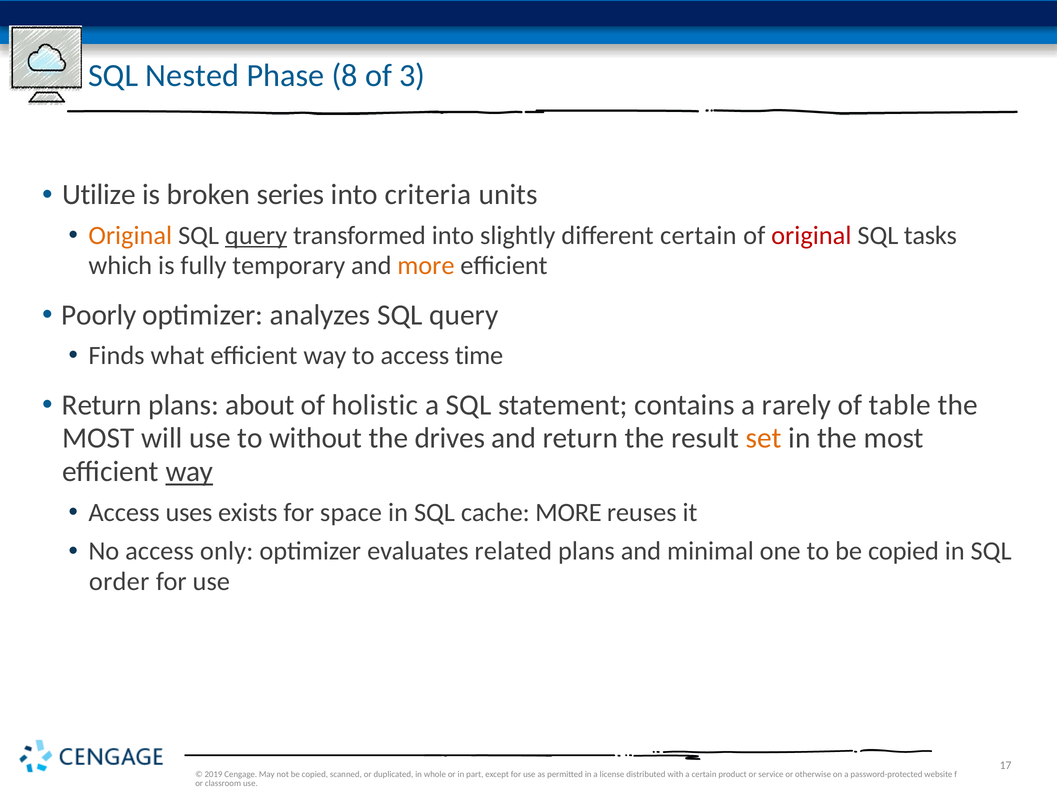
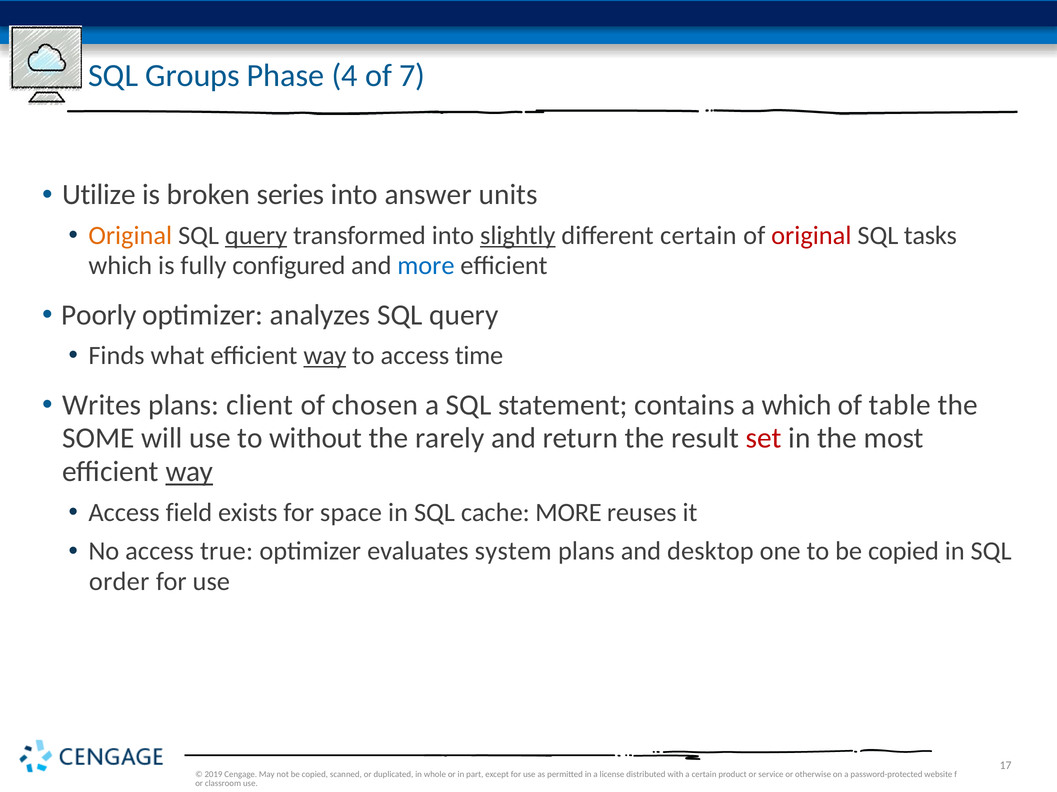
Nested: Nested -> Groups (193, 76)
8: 8 -> 4 (345, 76)
3: 3 -> 7 (412, 76)
criteria: criteria -> answer (428, 195)
slightly underline: none -> present (518, 236)
temporary: temporary -> configured (289, 266)
more colour: orange -> blue (426, 266)
way underline: none -> present (325, 356)
Return: Return -> Writes (102, 405)
about: about -> client (260, 405)
holistic: holistic -> chosen (375, 405)
a rarely: rarely -> which (797, 405)
MOST: MOST -> SOME (98, 439)
drives: drives -> rarely (450, 439)
set colour: orange -> red (764, 439)
uses: uses -> field (189, 513)
only: only -> true (227, 552)
related: related -> system (513, 552)
minimal: minimal -> desktop (710, 552)
